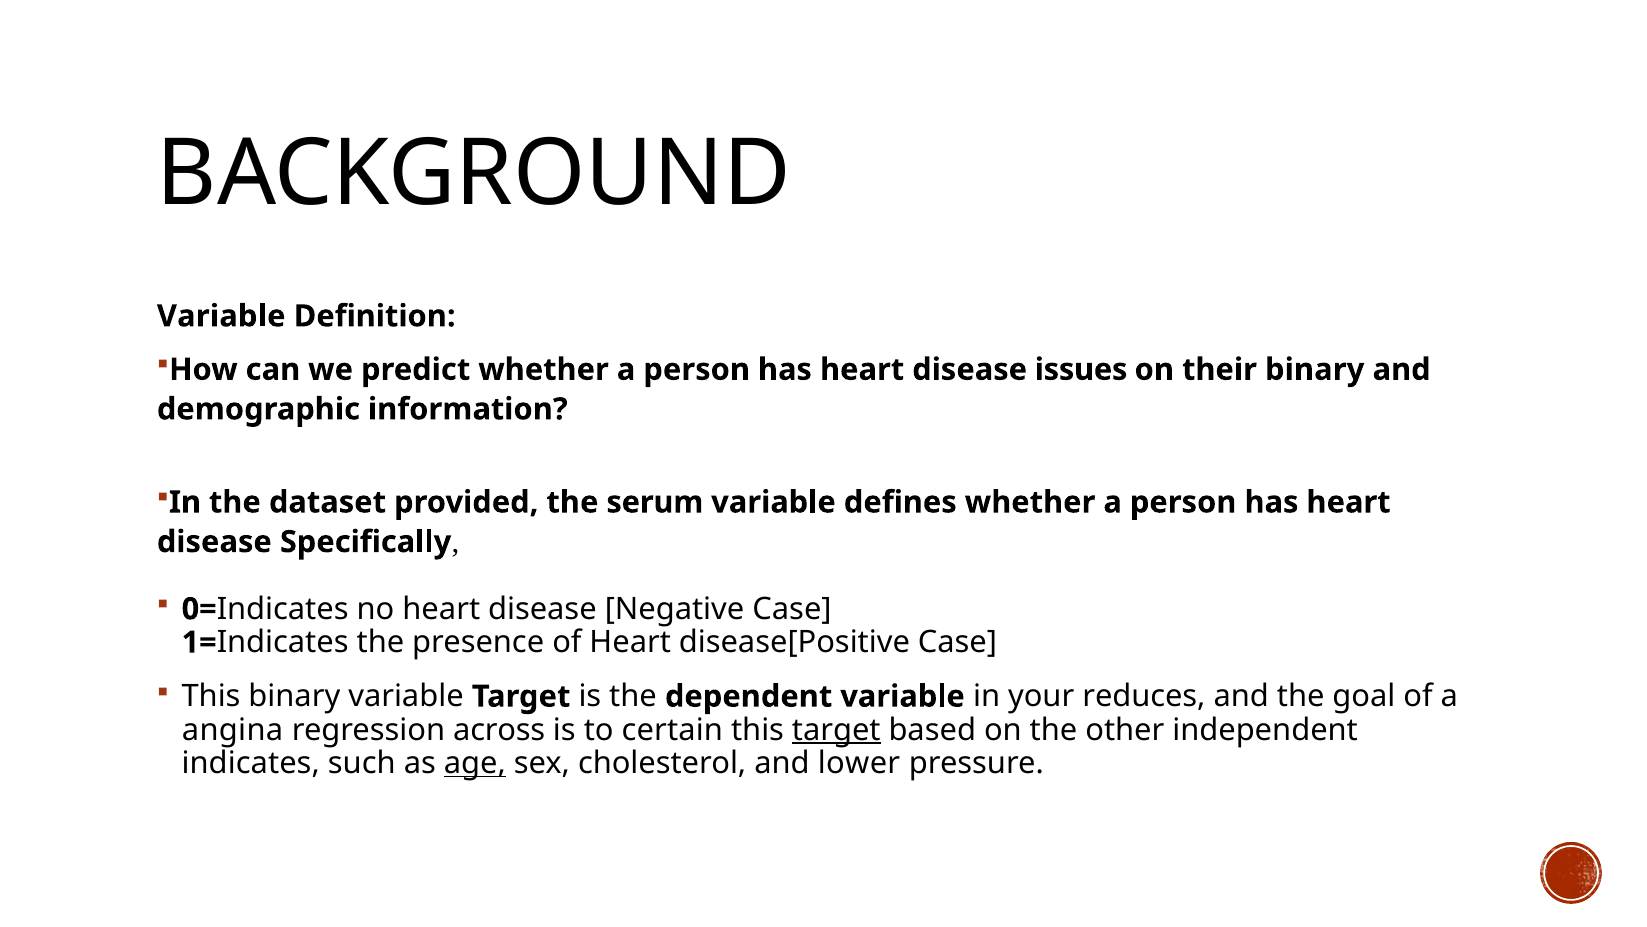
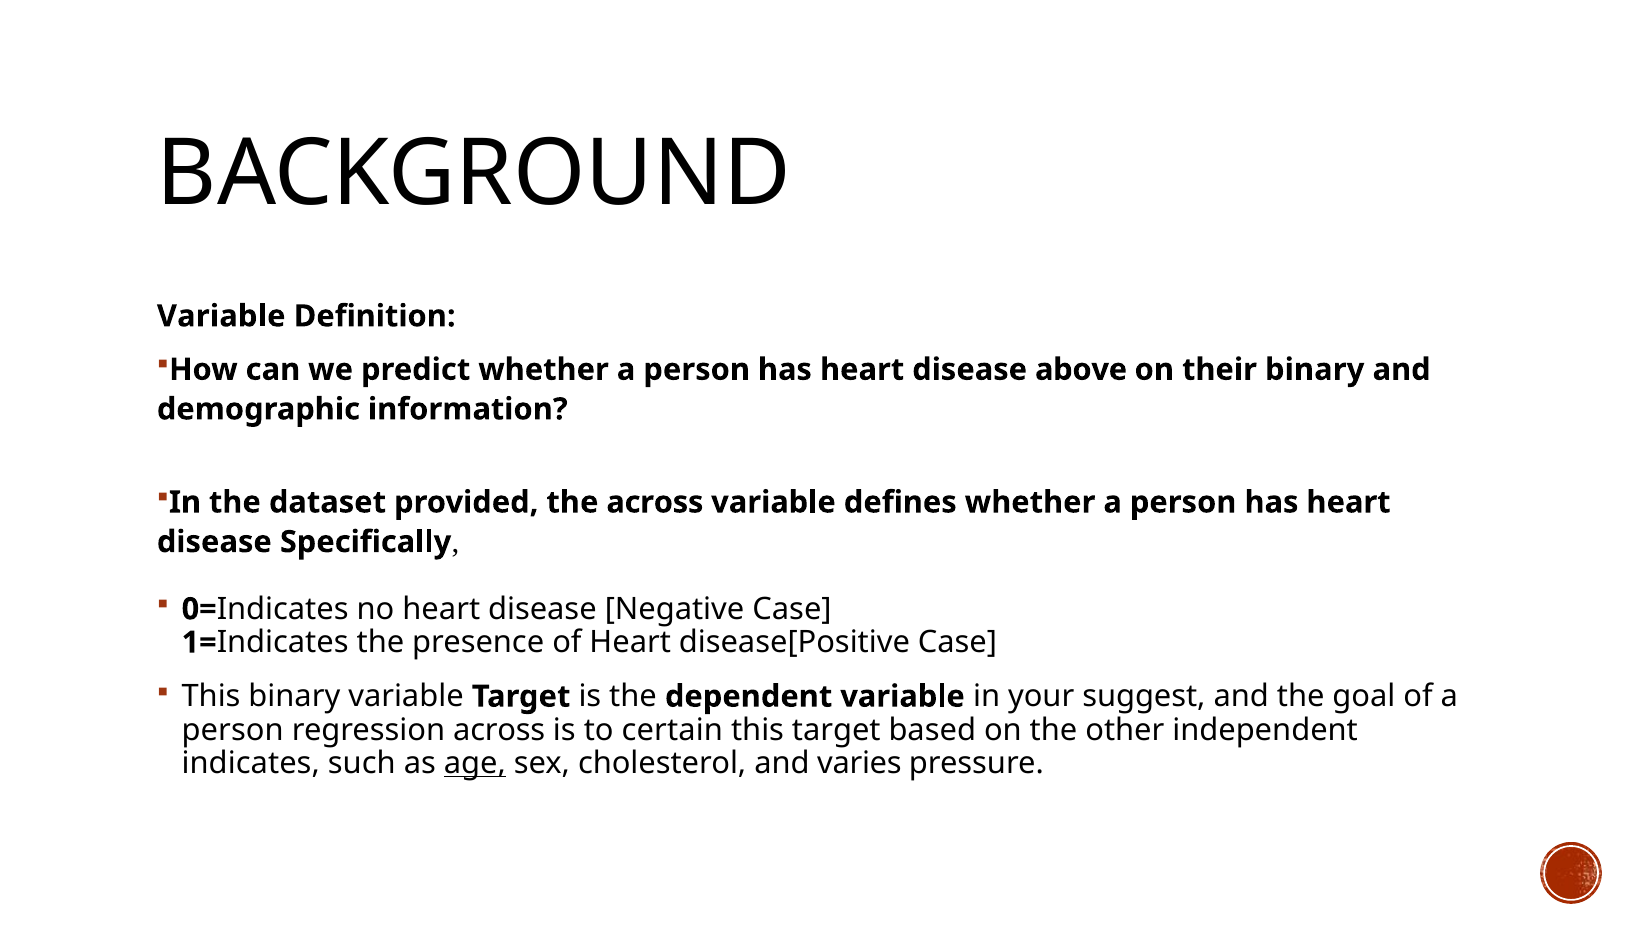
issues: issues -> above (1081, 369)
the serum: serum -> across (655, 502)
reduces: reduces -> suggest (1144, 696)
angina: angina -> person (233, 729)
target underline: present -> none (836, 729)
lower: lower -> varies (859, 763)
